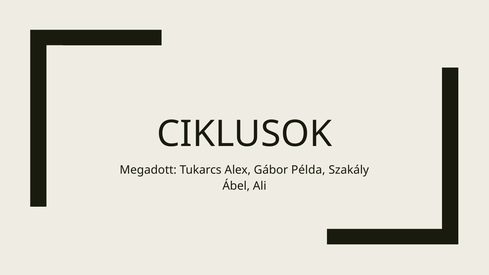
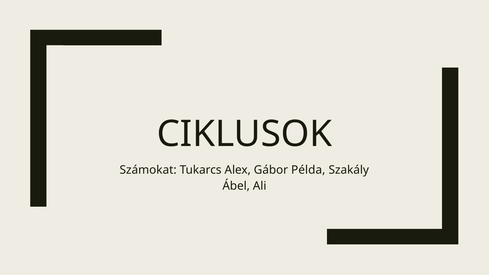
Megadott: Megadott -> Számokat (148, 170)
